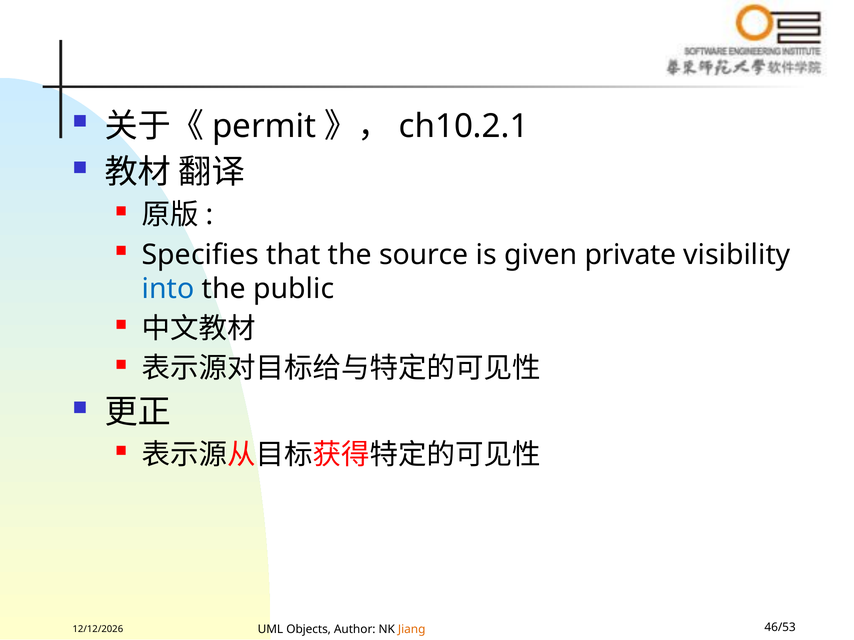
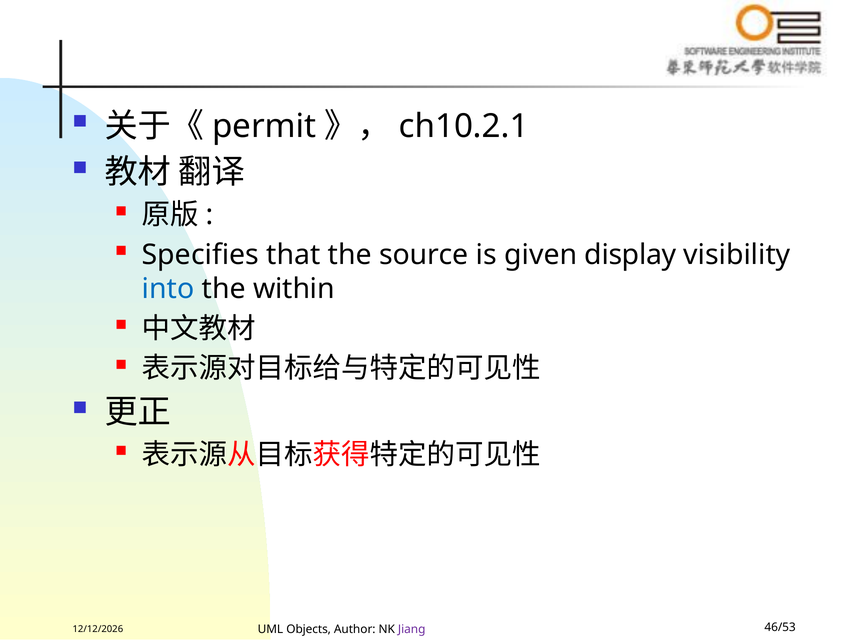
private: private -> display (630, 255)
public: public -> within (294, 289)
Jiang colour: orange -> purple (412, 630)
